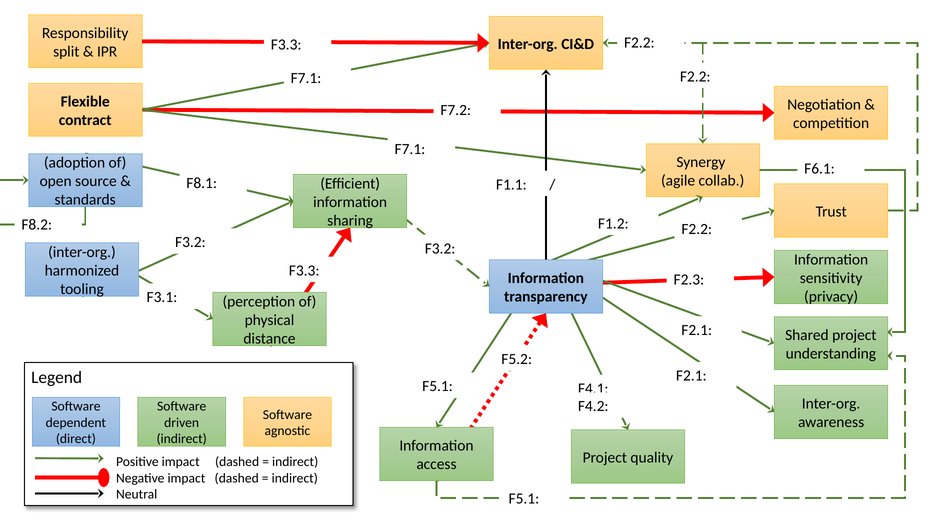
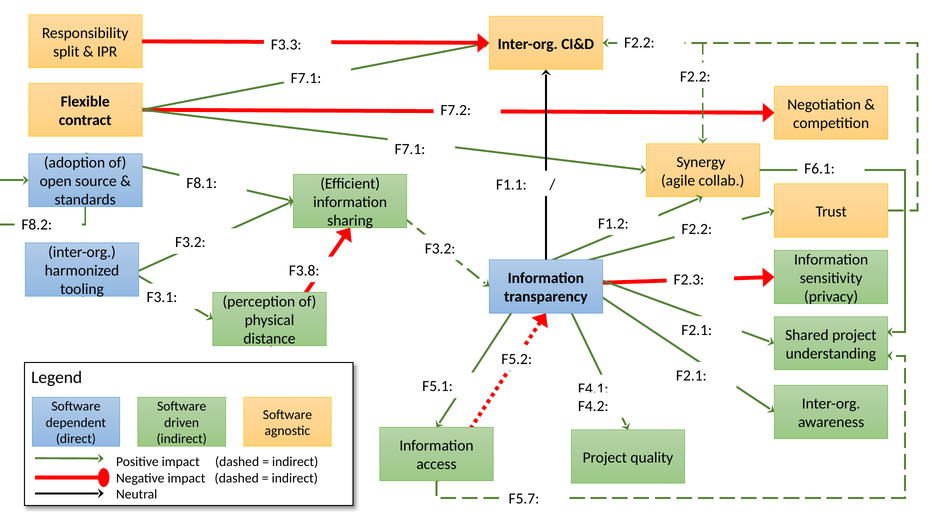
F3.3: F3.3 -> F3.8 (304, 271)
F5.1: F5.1 -> F5.7 (524, 499)
